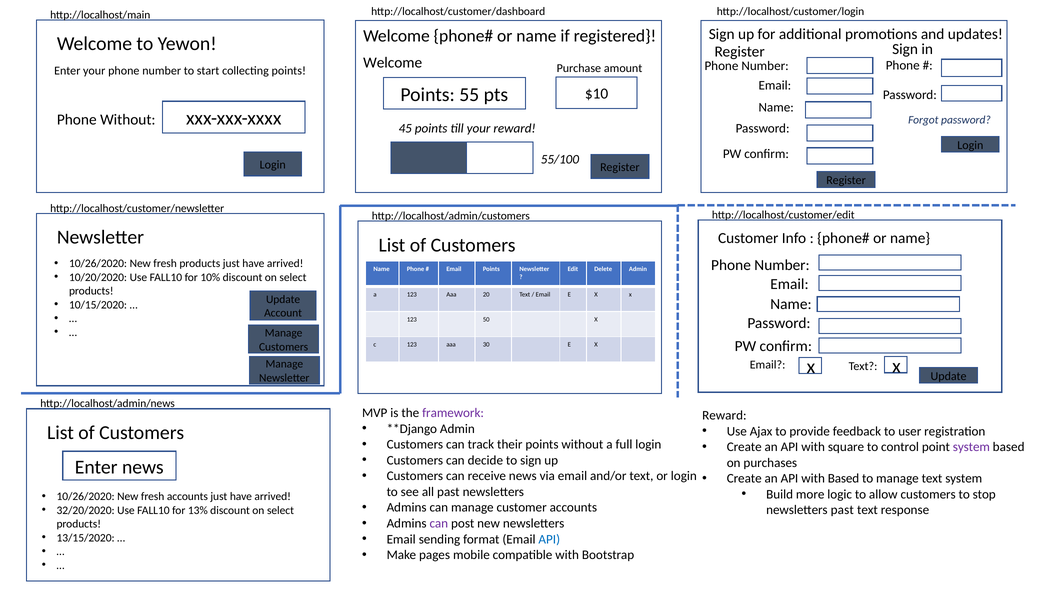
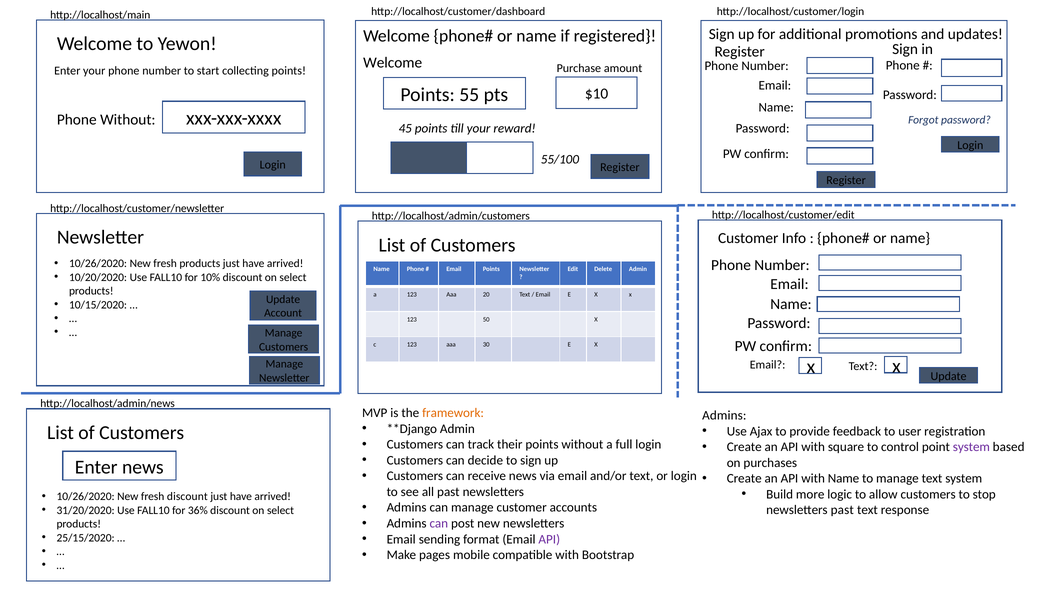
framework colour: purple -> orange (453, 413)
Reward: Reward -> Admins (724, 416)
with Based: Based -> Name (844, 479)
fresh accounts: accounts -> discount (187, 497)
32/20/2020: 32/20/2020 -> 31/20/2020 (86, 510)
13%: 13% -> 36% (198, 510)
13/15/2020: 13/15/2020 -> 25/15/2020 (86, 538)
API colour: blue -> purple (549, 539)
